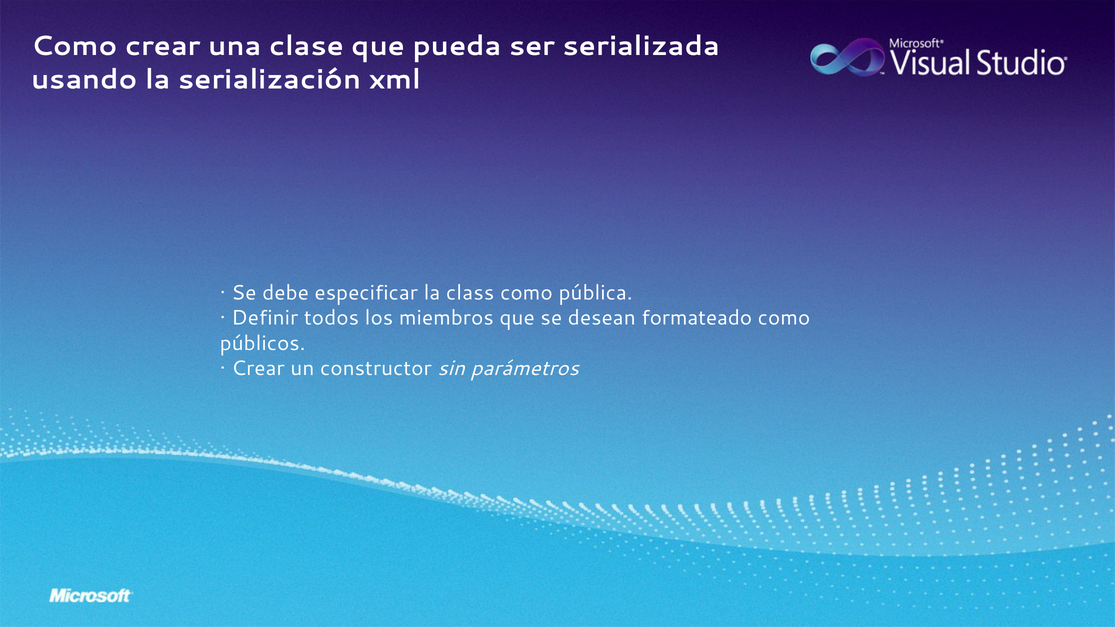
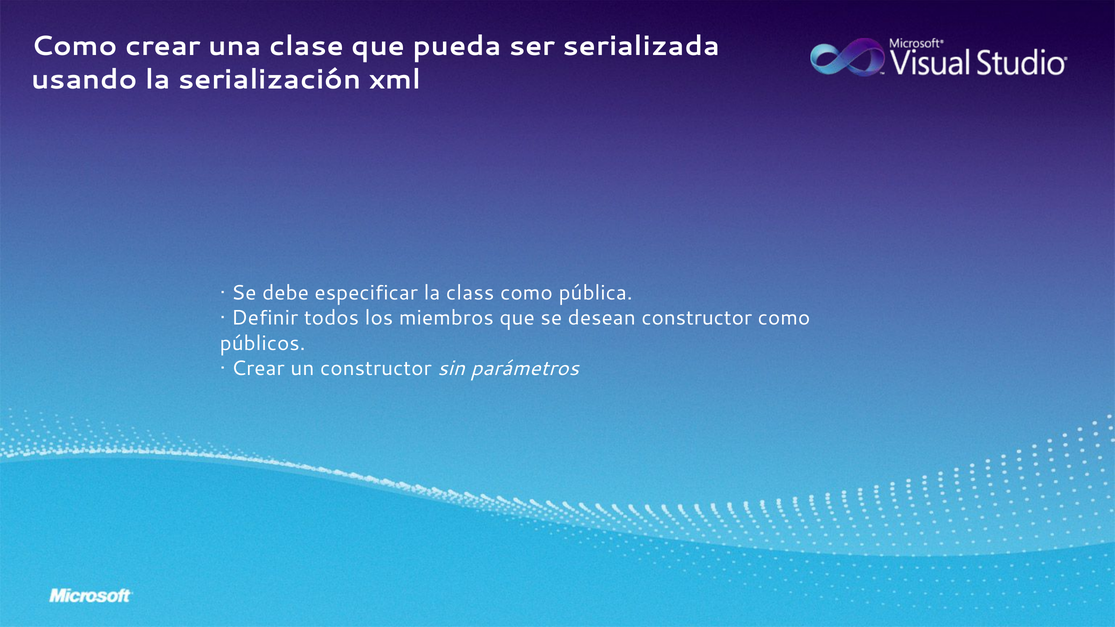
desean formateado: formateado -> constructor (697, 318)
